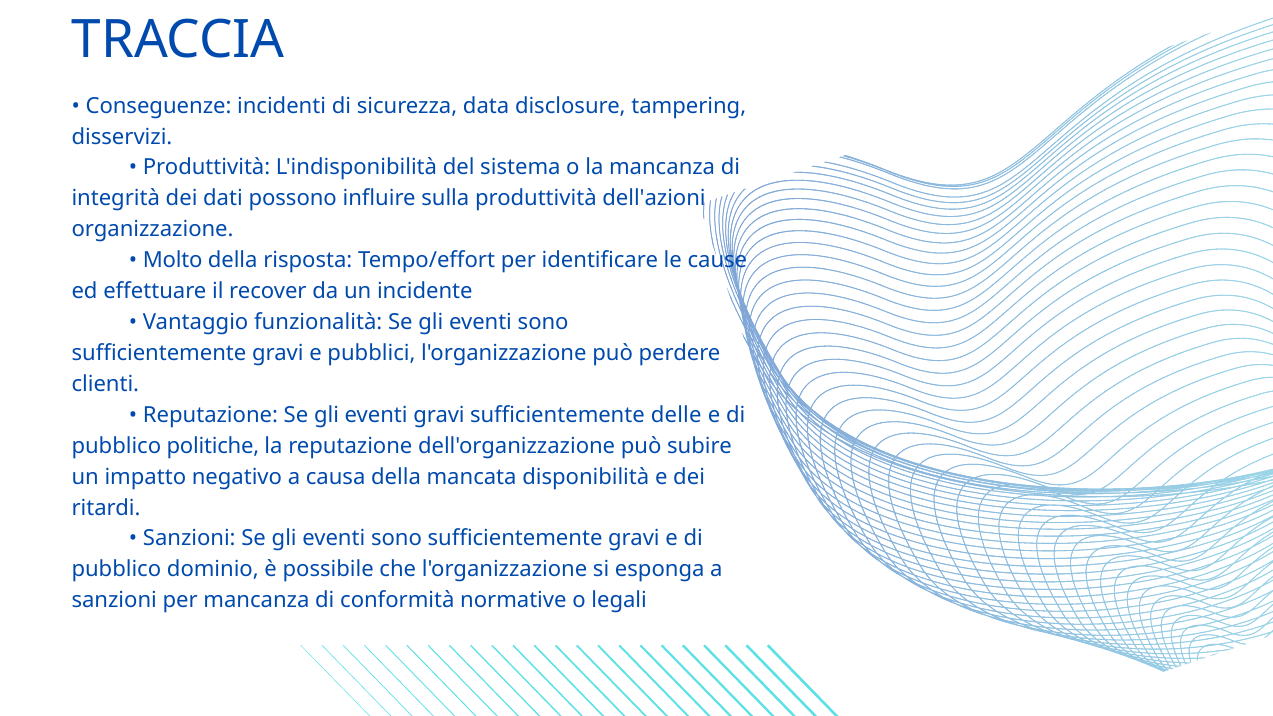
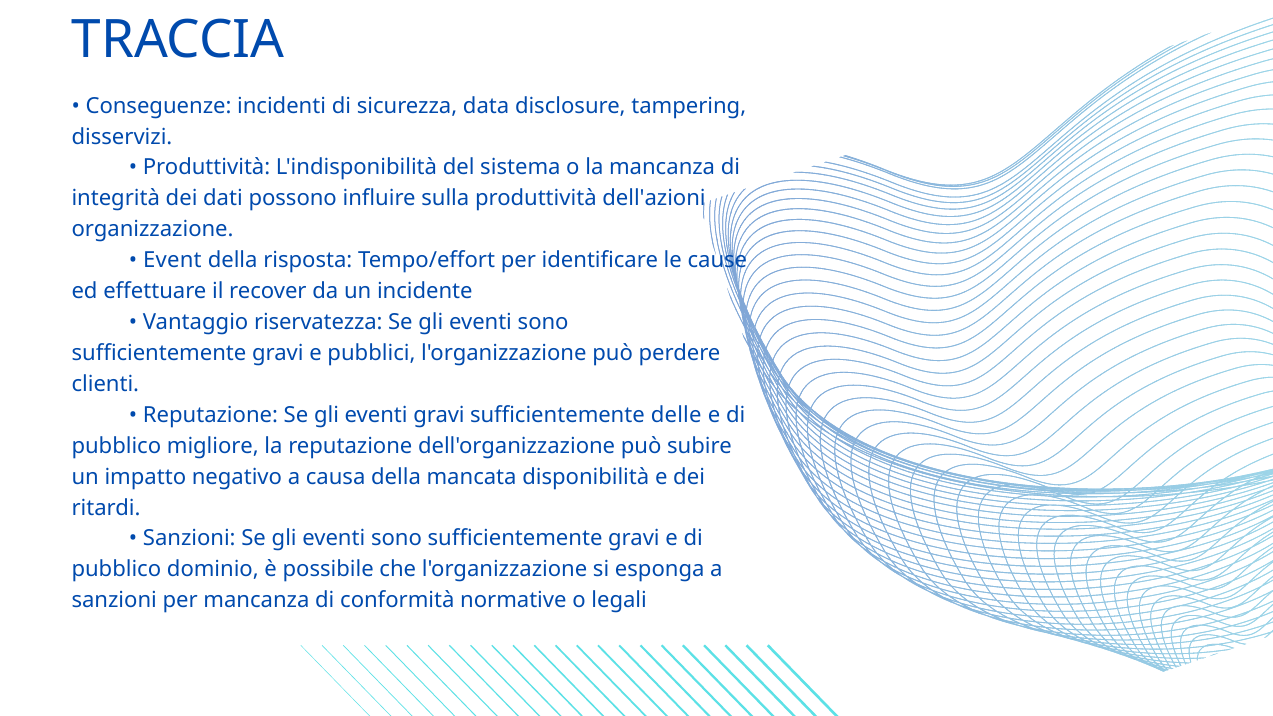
Molto: Molto -> Event (172, 260)
funzionalità: funzionalità -> riservatezza (318, 322)
politiche: politiche -> migliore (213, 446)
